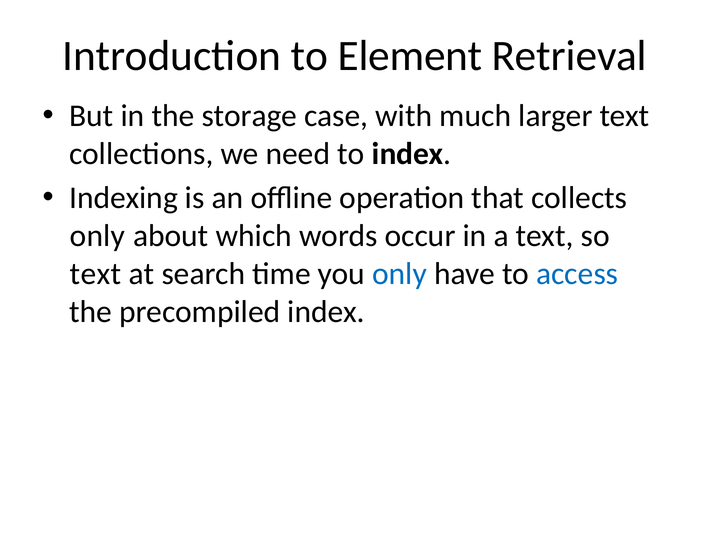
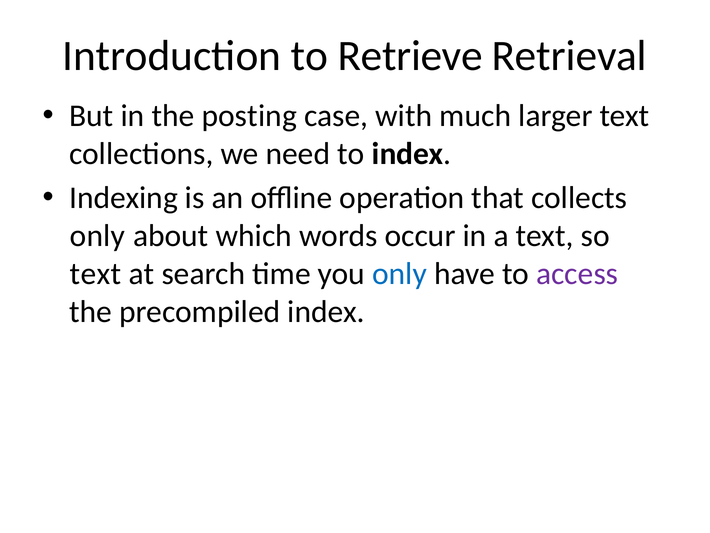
Element: Element -> Retrieve (410, 56)
storage: storage -> posting (249, 116)
access colour: blue -> purple (577, 274)
